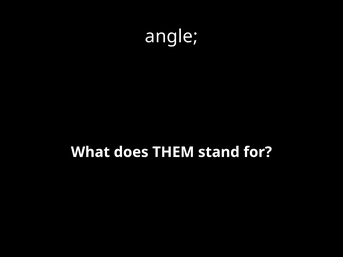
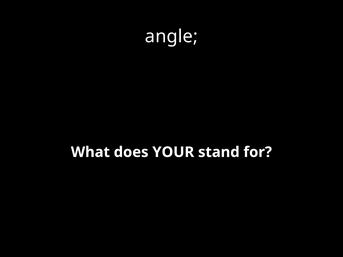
THEM: THEM -> YOUR (173, 152)
